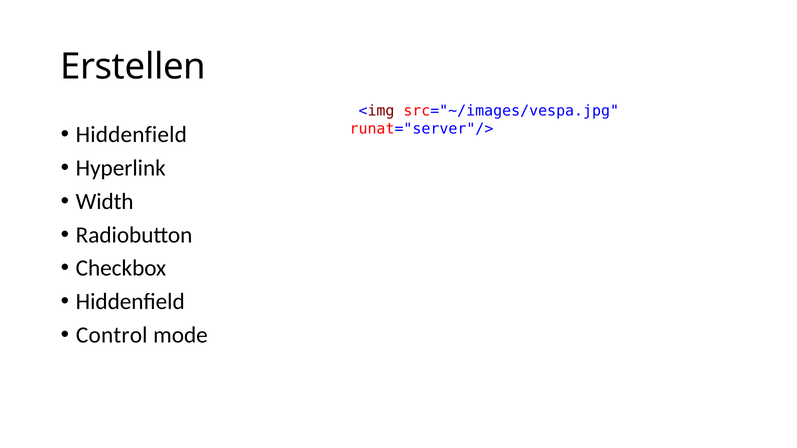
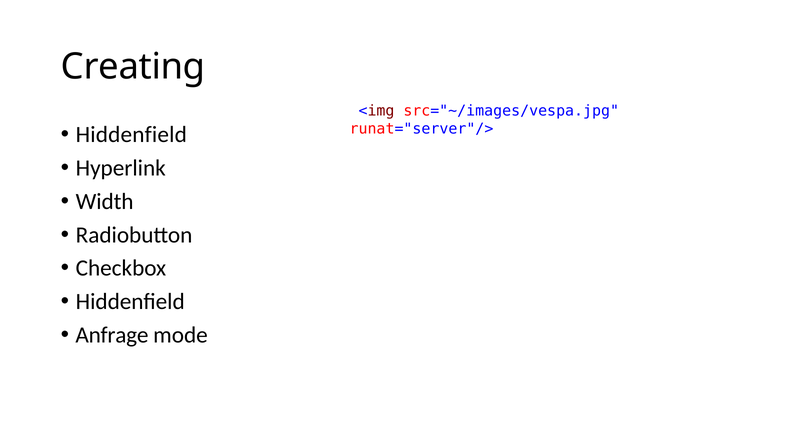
Erstellen: Erstellen -> Creating (133, 67)
Control: Control -> Anfrage (112, 335)
